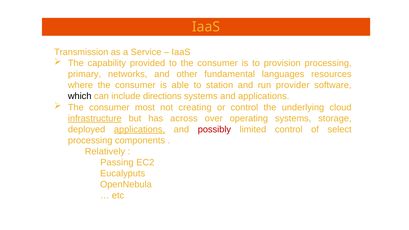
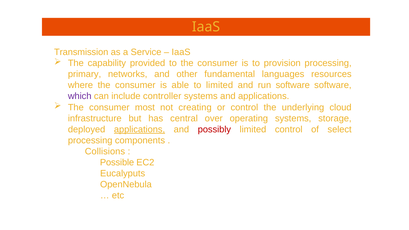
to station: station -> limited (220, 85)
run provider: provider -> software (293, 85)
which colour: black -> purple (80, 96)
directions: directions -> controller (162, 96)
infrastructure underline: present -> none (95, 118)
across: across -> central (184, 118)
Relatively: Relatively -> Collisions (105, 151)
Passing: Passing -> Possible (117, 163)
